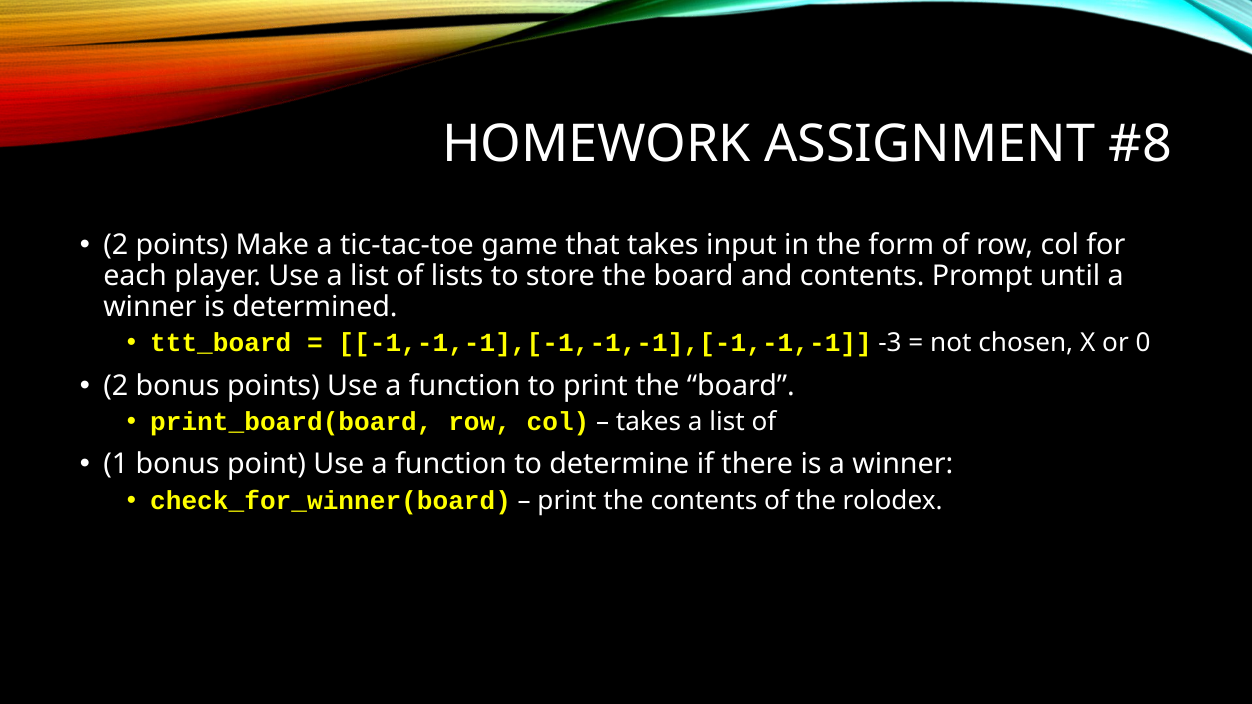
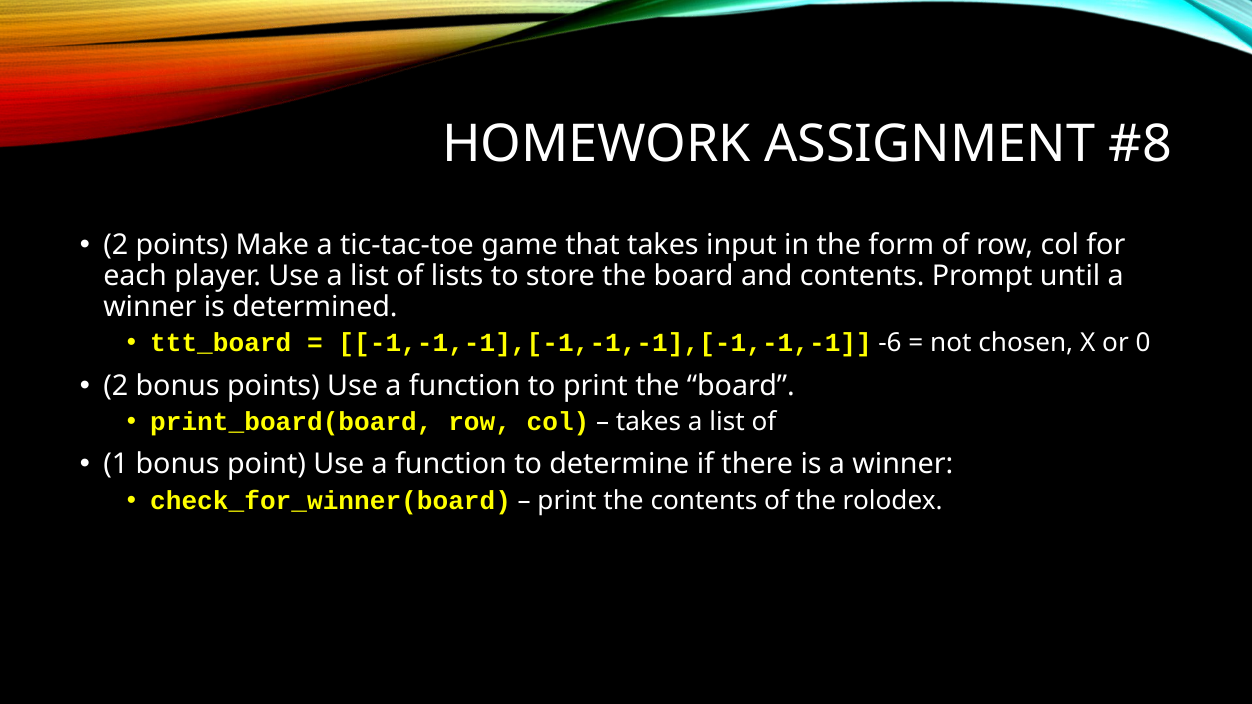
-3: -3 -> -6 (890, 343)
